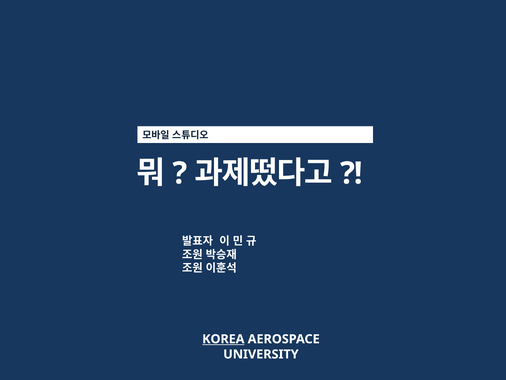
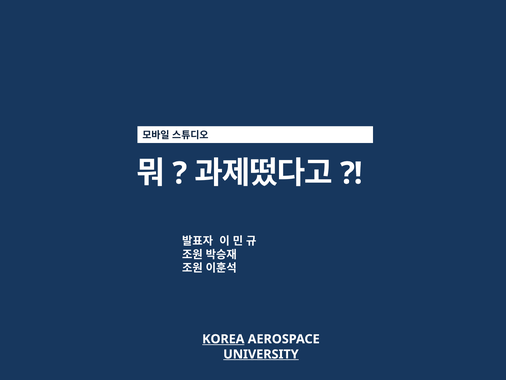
UNIVERSITY underline: none -> present (261, 354)
